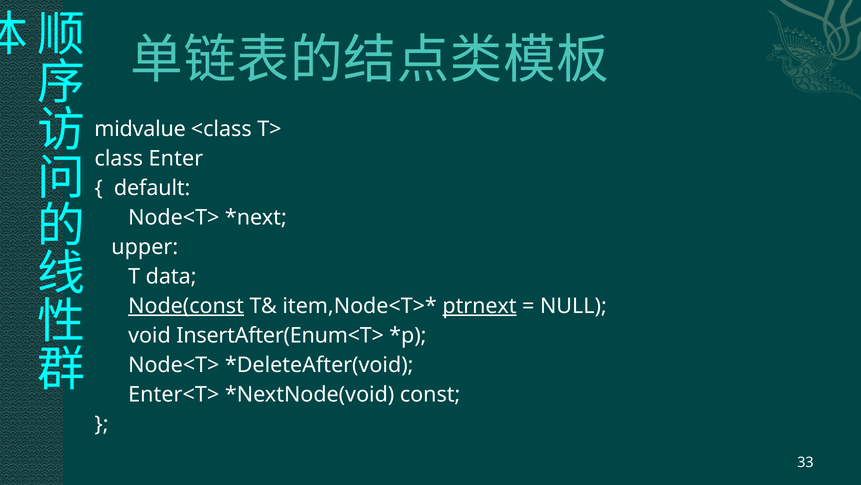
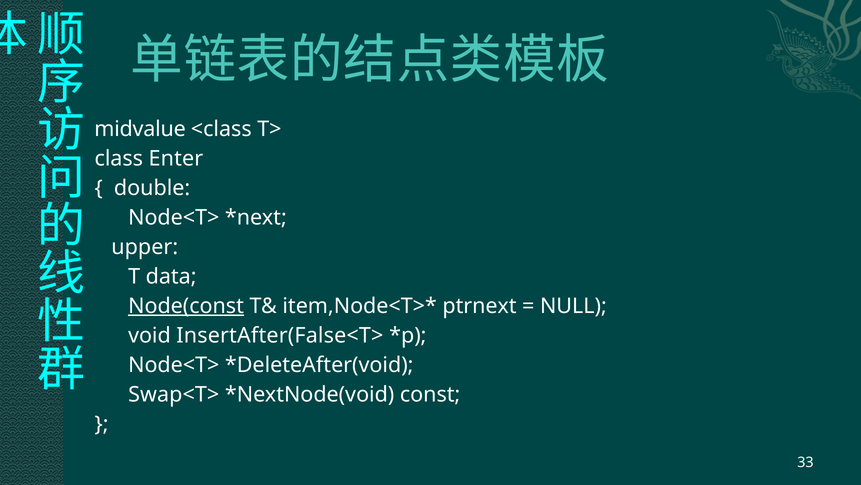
default: default -> double (152, 188)
ptrnext underline: present -> none (480, 306)
InsertAfter(Enum<T>: InsertAfter(Enum<T> -> InsertAfter(False<T> (280, 335)
Enter<T>: Enter<T> -> Swap<T> (174, 394)
